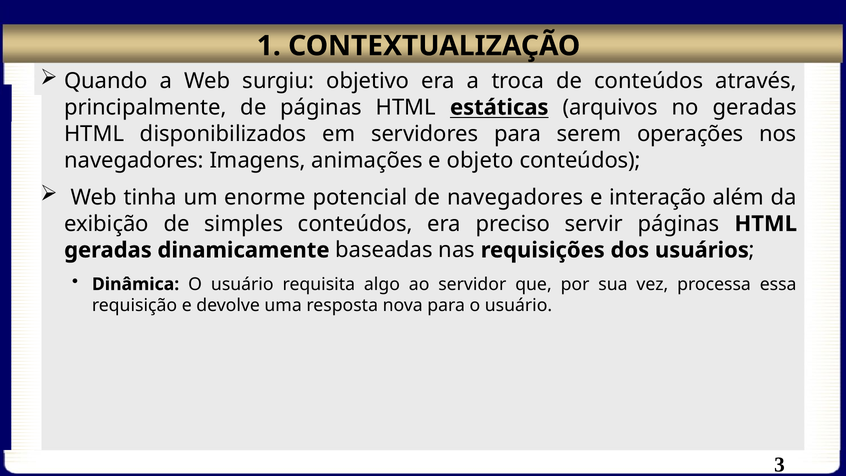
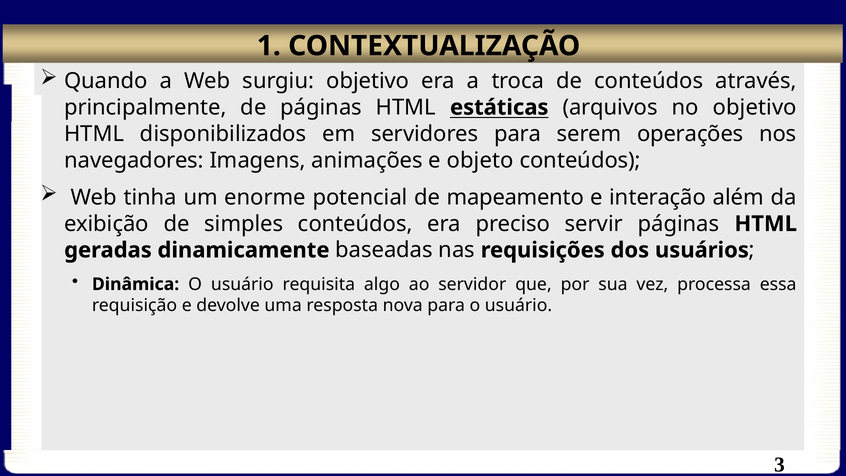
no geradas: geradas -> objetivo (755, 107)
de navegadores: navegadores -> mapeamento (515, 197)
